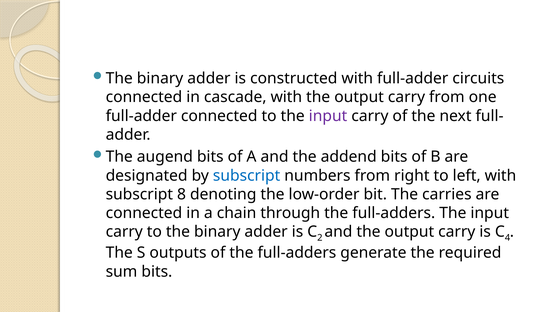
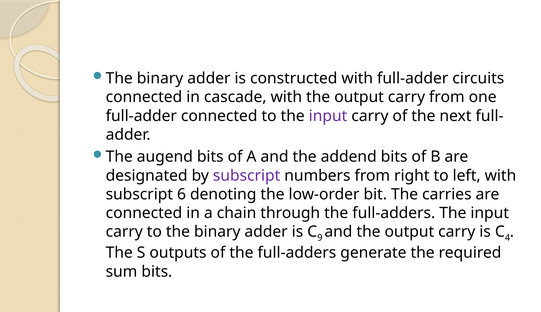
subscript colour: blue -> purple (247, 176)
8: 8 -> 6 (182, 194)
2: 2 -> 9 (320, 238)
